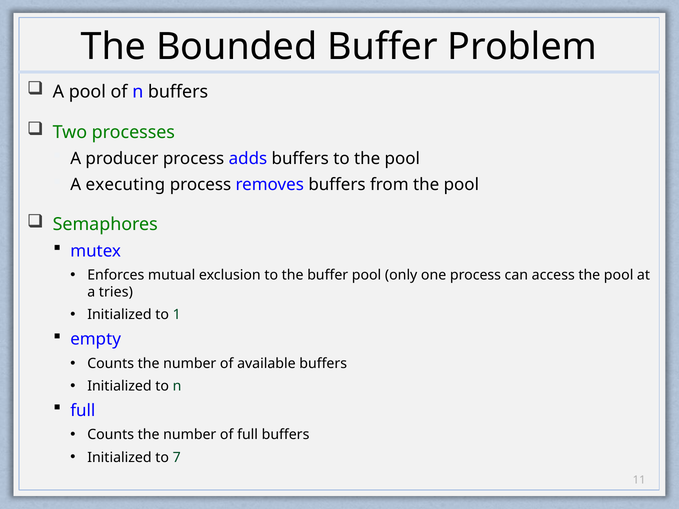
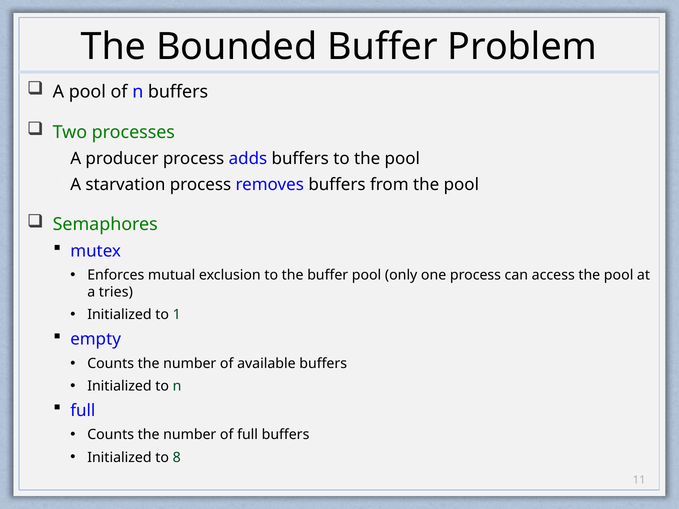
executing: executing -> starvation (125, 185)
7: 7 -> 8 (177, 458)
